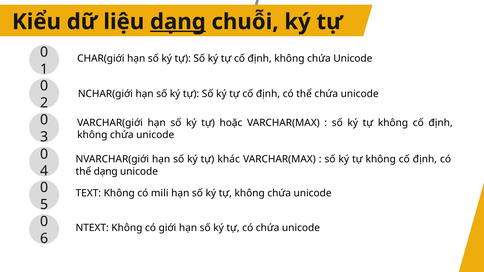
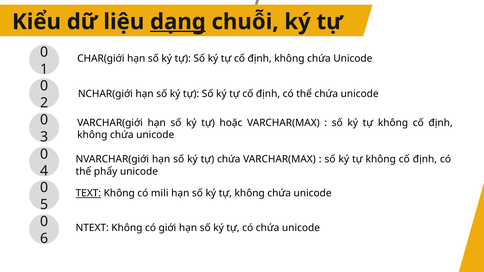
tự khác: khác -> chứa (229, 159)
thể dạng: dạng -> phẩy (106, 172)
TEXT underline: none -> present (88, 193)
